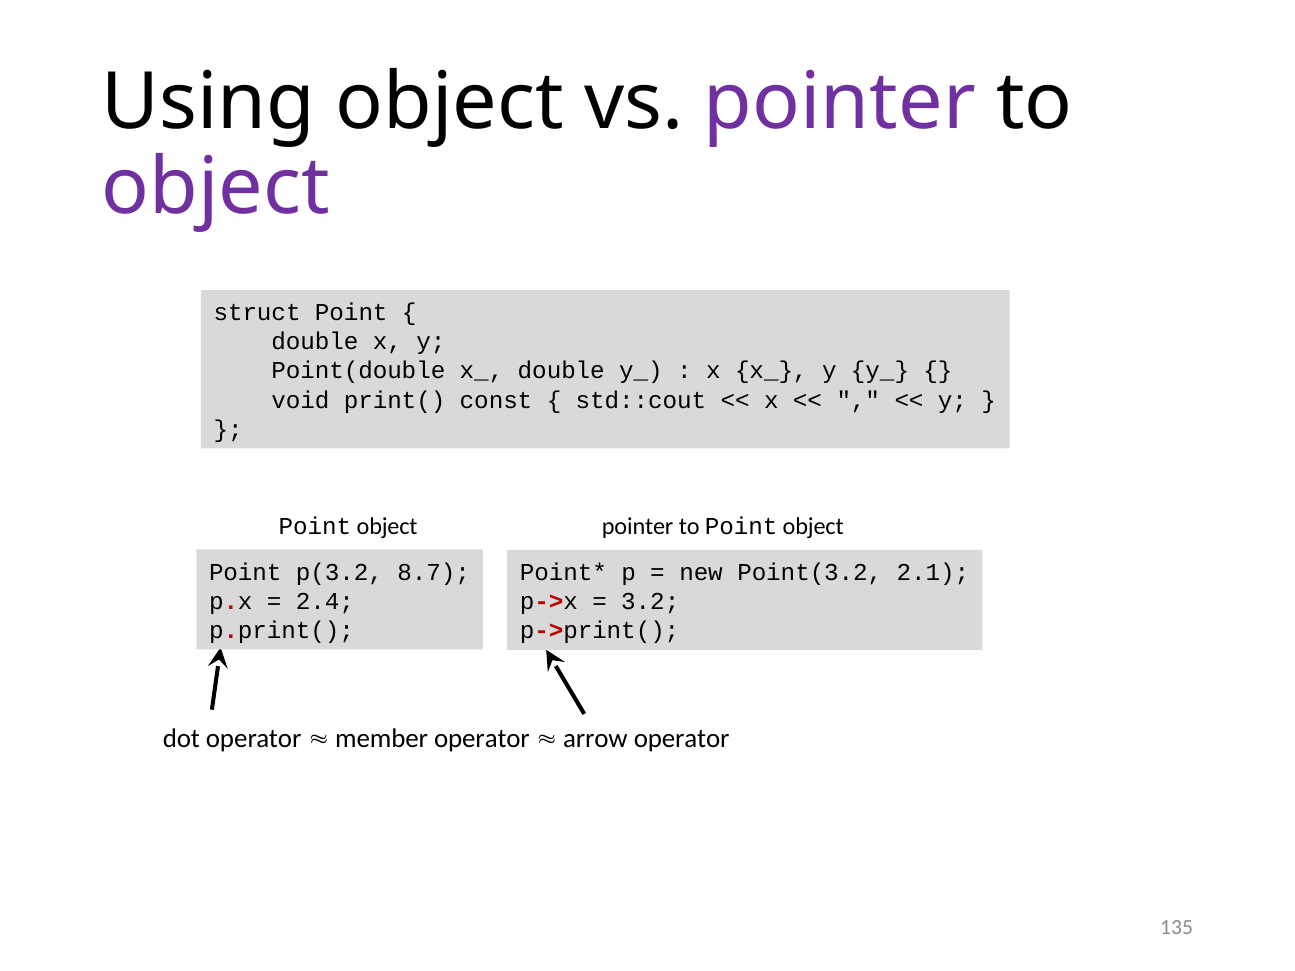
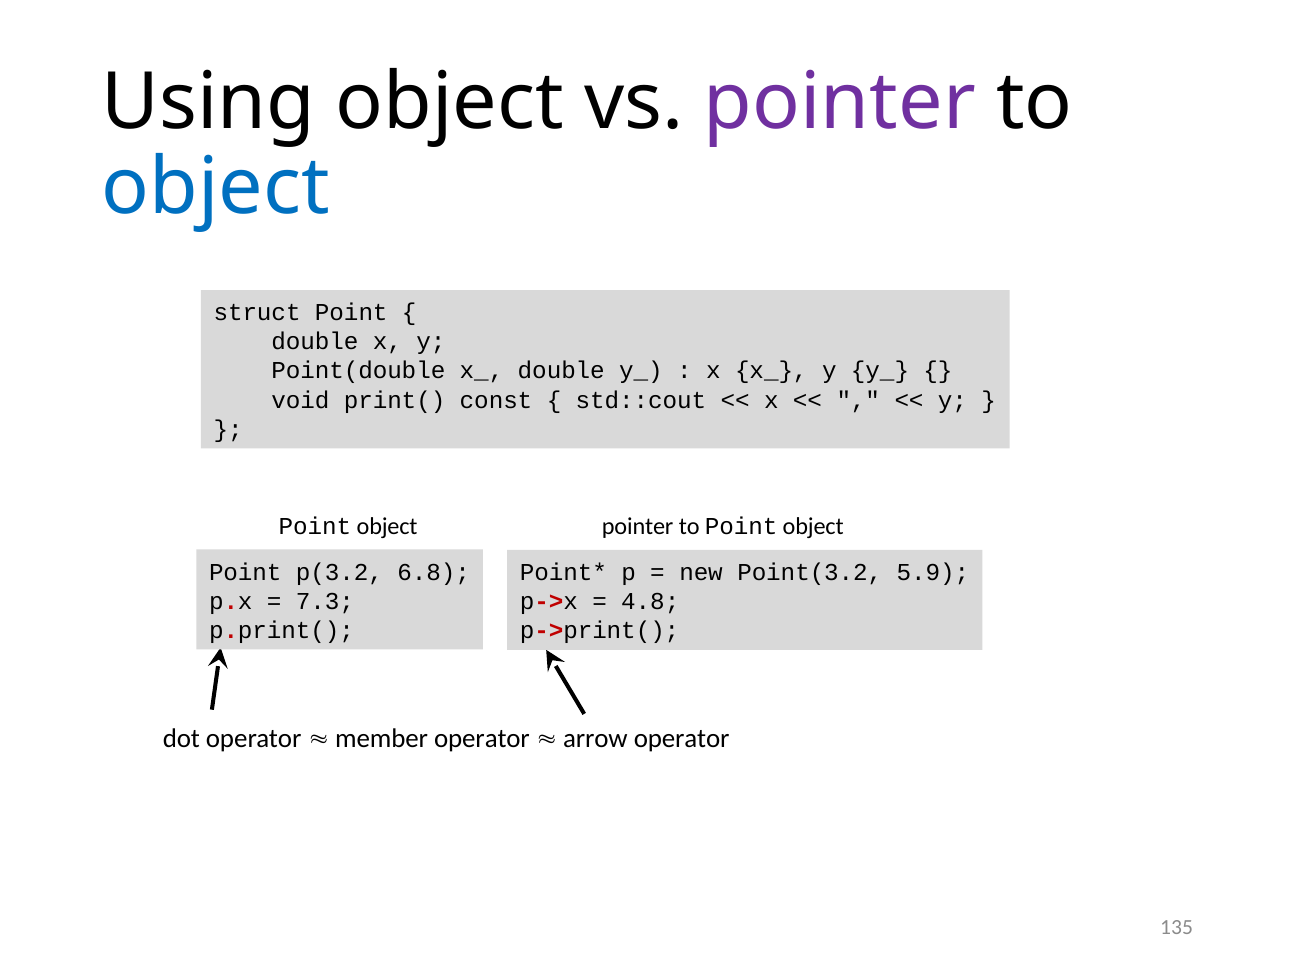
object colour: purple -> blue (216, 188)
8.7: 8.7 -> 6.8 (434, 572)
2.1: 2.1 -> 5.9 (933, 573)
2.4: 2.4 -> 7.3 (325, 601)
3.2: 3.2 -> 4.8 (650, 602)
